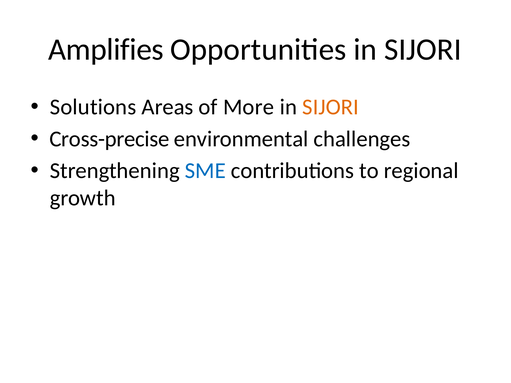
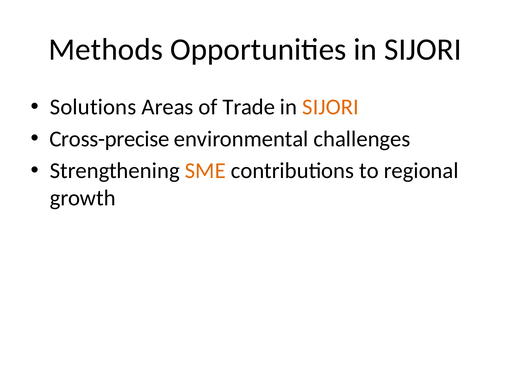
Amplifies: Amplifies -> Methods (106, 49)
More: More -> Trade (249, 107)
SME colour: blue -> orange (205, 171)
